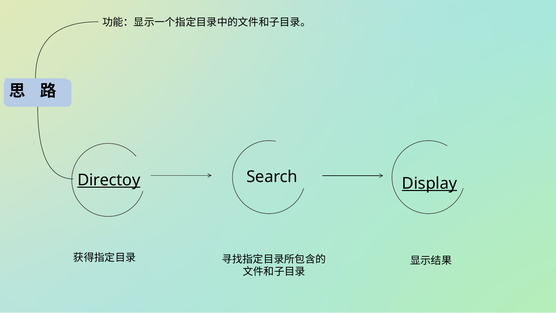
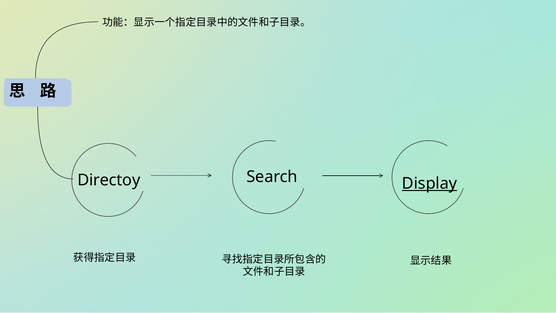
Directoy underline: present -> none (109, 180)
